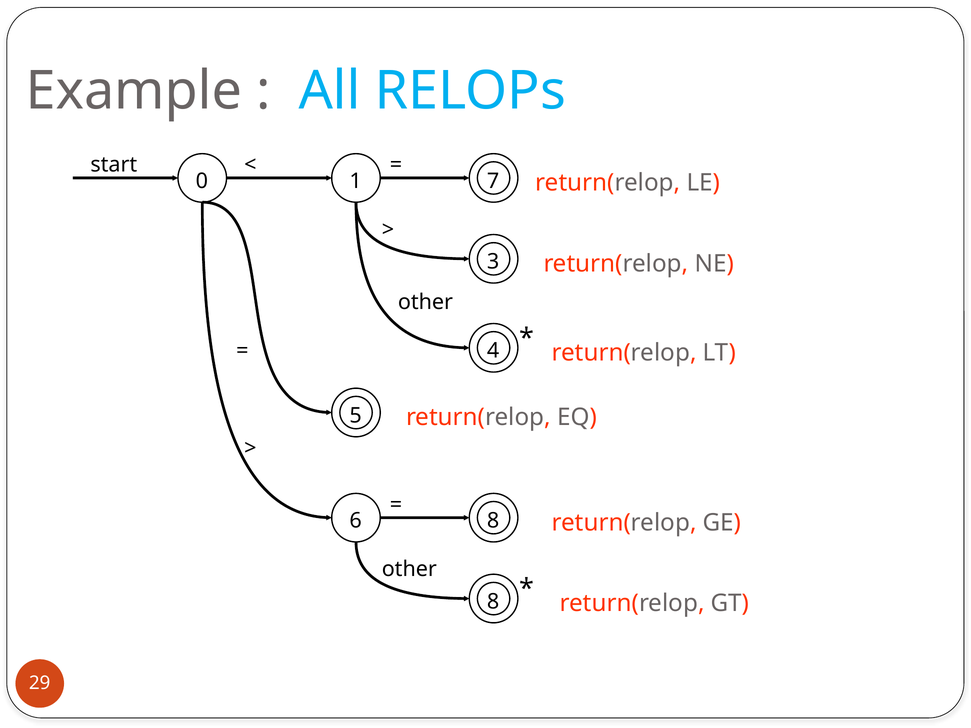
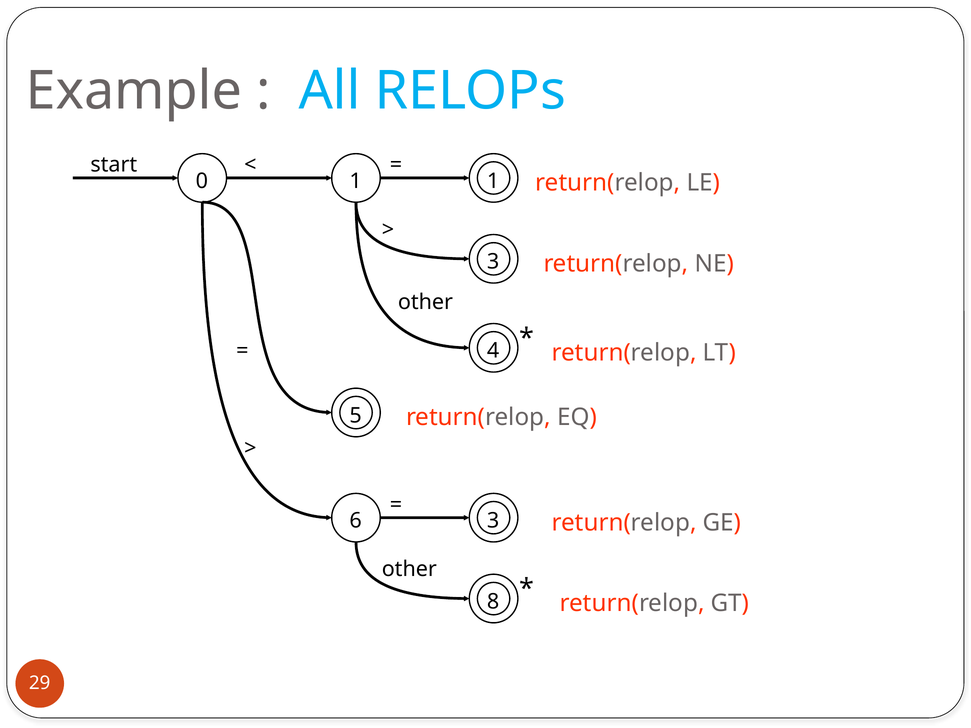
1 7: 7 -> 1 (493, 181)
6 8: 8 -> 3 (493, 521)
